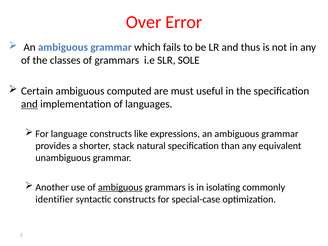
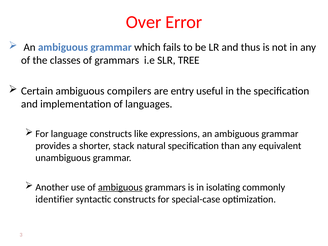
SOLE: SOLE -> TREE (189, 60)
computed: computed -> compilers (129, 91)
must: must -> entry (182, 91)
and underline: present -> none (29, 104)
